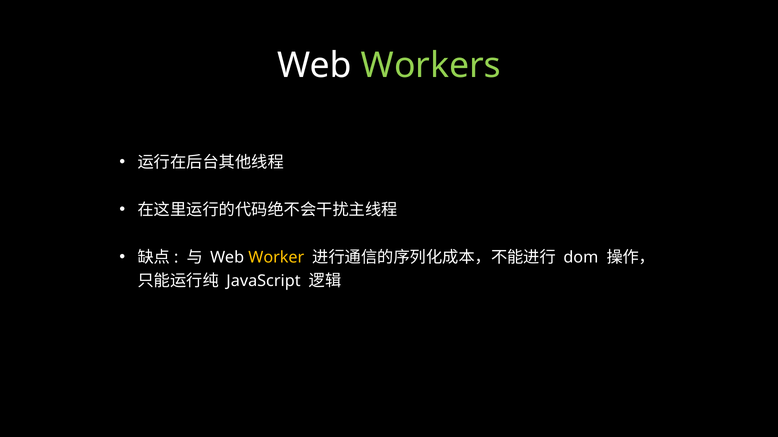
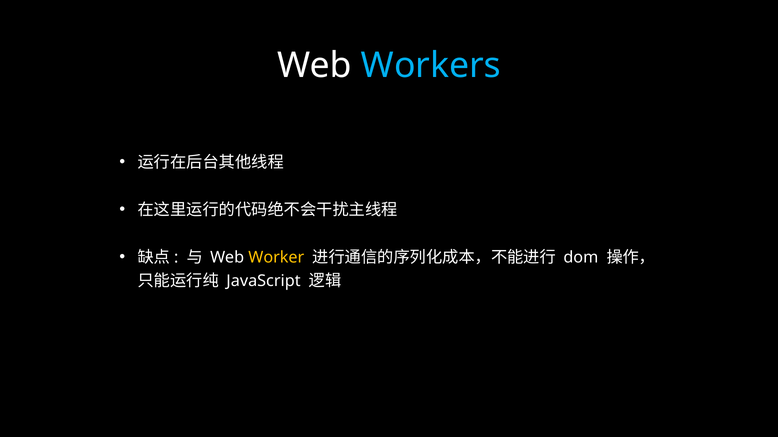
Workers colour: light green -> light blue (431, 65)
